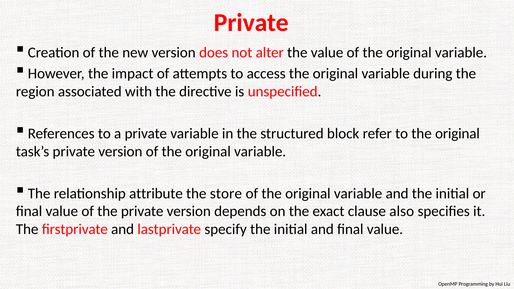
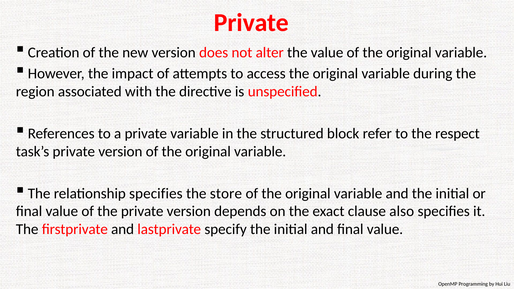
to the original: original -> respect (457, 133)
relationship attribute: attribute -> specifies (156, 193)
